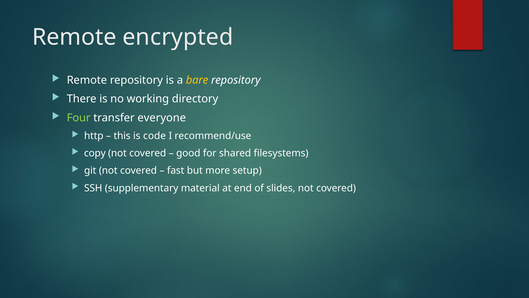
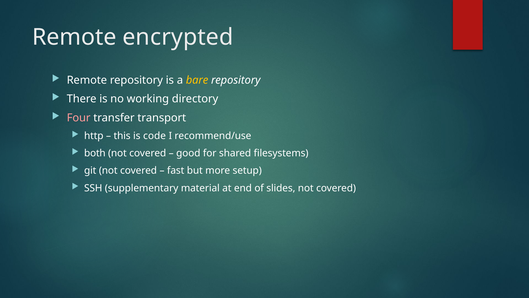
Four colour: light green -> pink (79, 118)
everyone: everyone -> transport (162, 118)
copy: copy -> both (95, 153)
